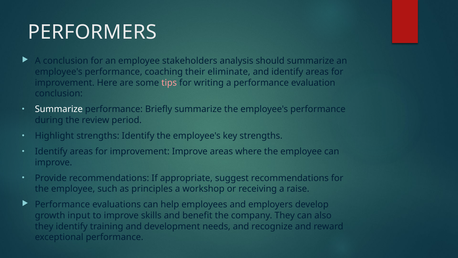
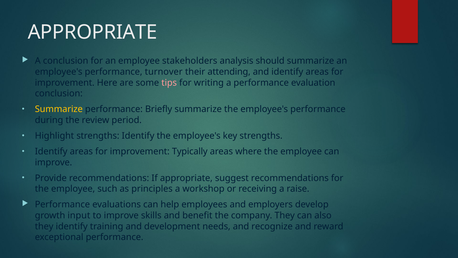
PERFORMERS: PERFORMERS -> APPROPRIATE (92, 32)
coaching: coaching -> turnover (164, 72)
eliminate: eliminate -> attending (229, 72)
Summarize colour: white -> yellow (59, 109)
improvement Improve: Improve -> Typically (190, 151)
